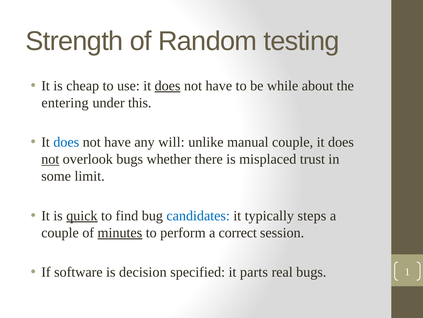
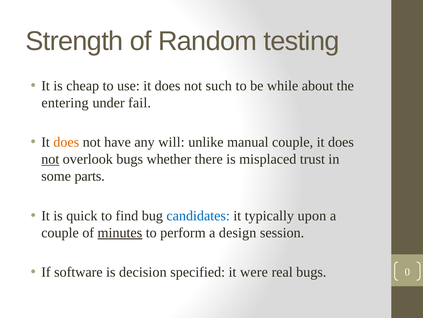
does underline: present -> none (168, 86)
have: have -> such (219, 86)
this: this -> fail (140, 103)
does colour: blue -> orange (66, 142)
limit: limit -> parts (90, 176)
quick underline: present -> none (82, 215)
steps: steps -> upon (312, 215)
correct: correct -> design (238, 232)
parts: parts -> were (254, 272)
1: 1 -> 0 (407, 271)
